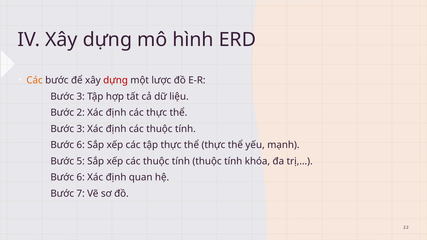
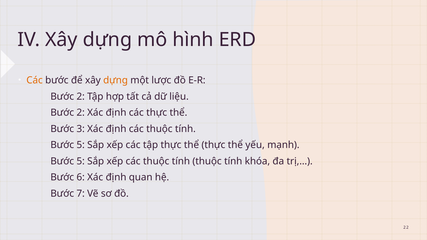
dựng colour: red -> orange (116, 80)
3: 3 -> 2 (81, 97)
6: 6 -> 5 (81, 145)
